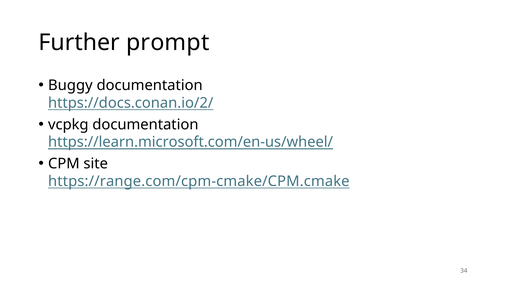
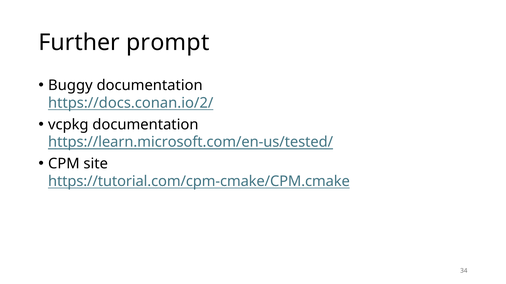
https://learn.microsoft.com/en-us/wheel/: https://learn.microsoft.com/en-us/wheel/ -> https://learn.microsoft.com/en-us/tested/ (191, 142)
https://range.com/cpm-cmake/CPM.cmake: https://range.com/cpm-cmake/CPM.cmake -> https://tutorial.com/cpm-cmake/CPM.cmake (199, 182)
